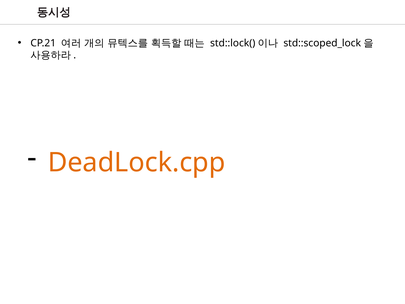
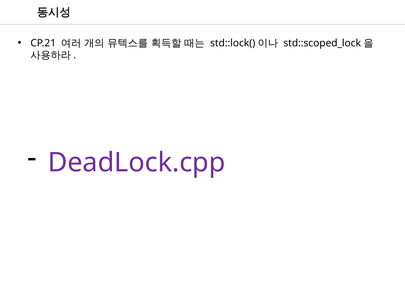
DeadLock.cpp colour: orange -> purple (137, 162)
